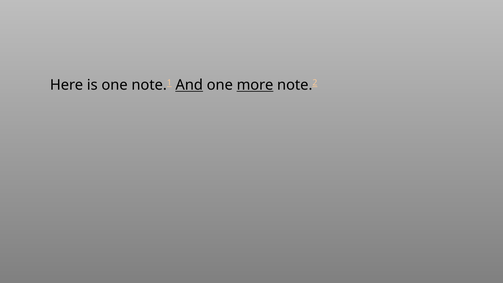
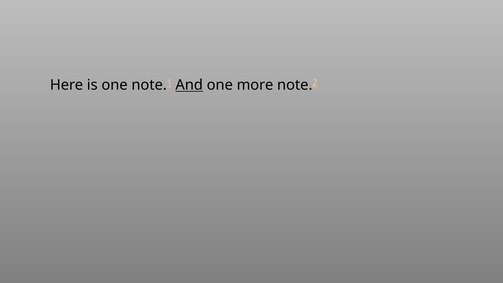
more underline: present -> none (255, 85)
